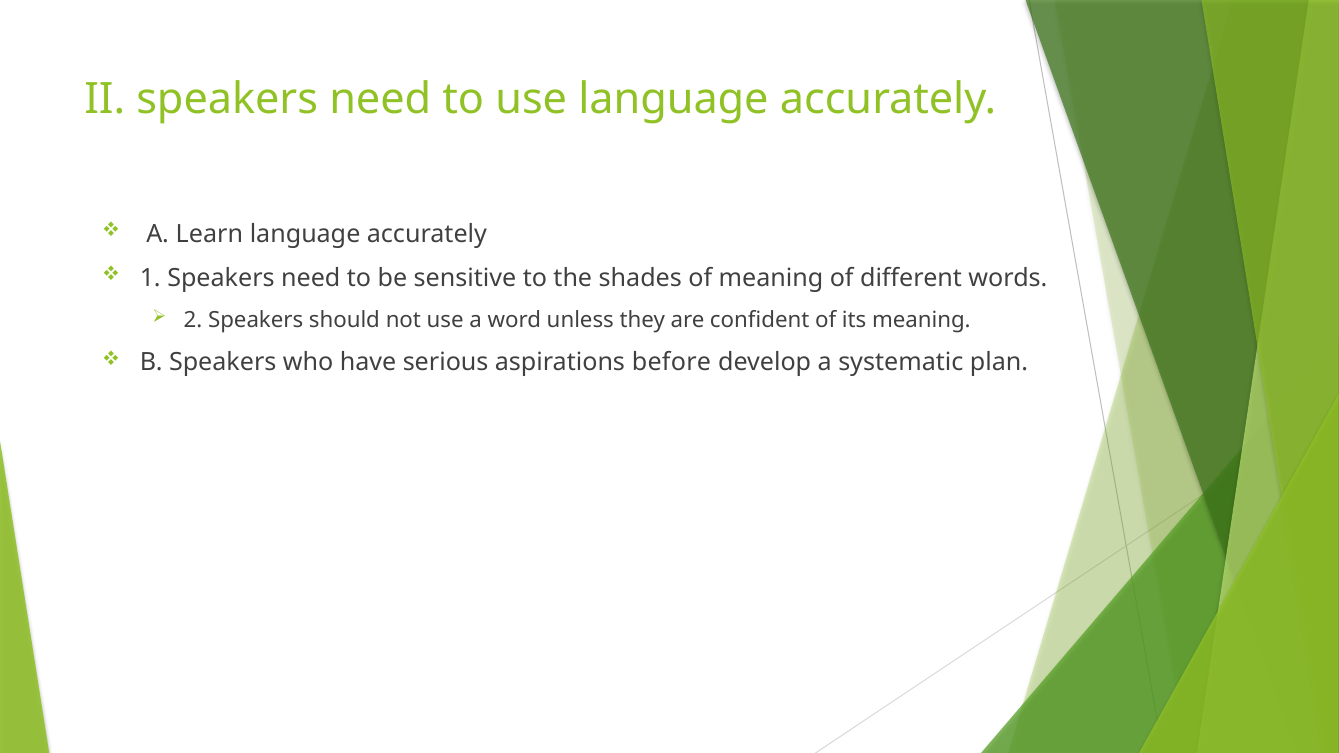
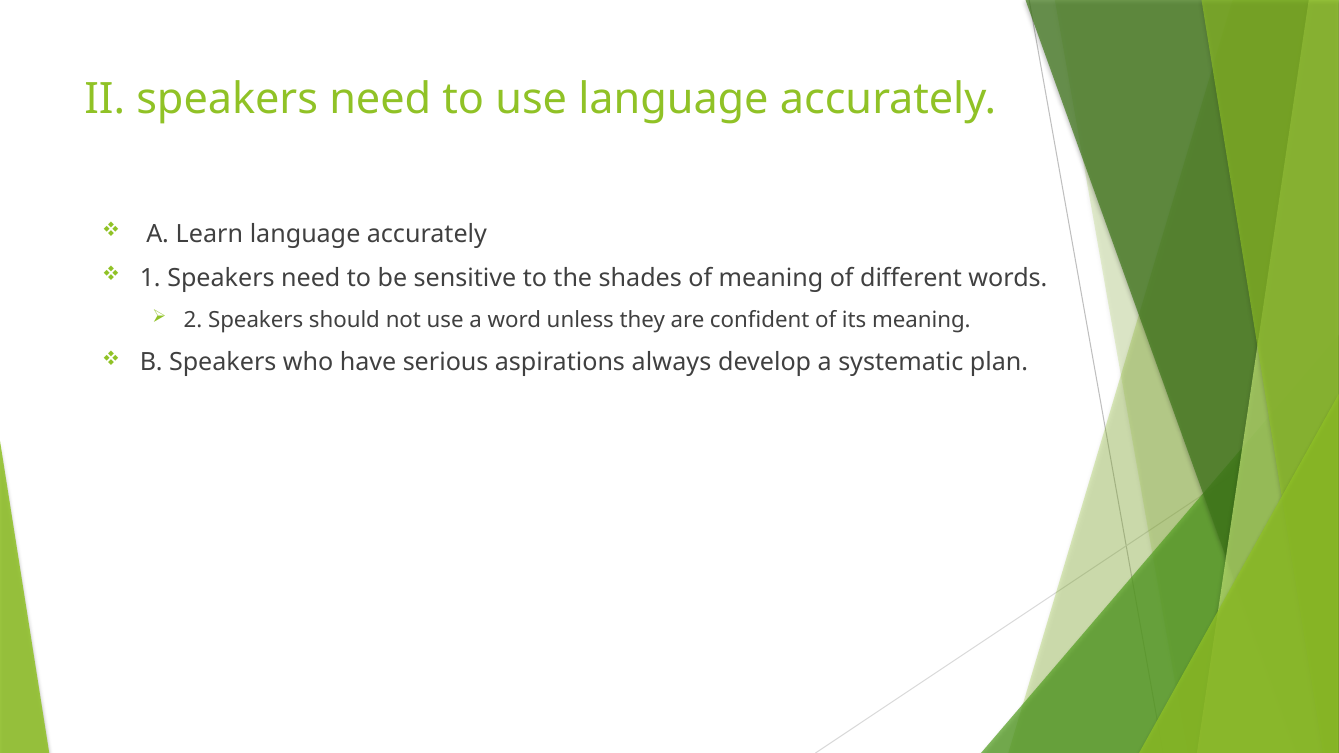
before: before -> always (671, 363)
